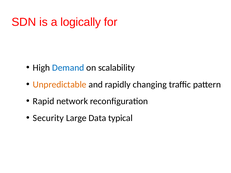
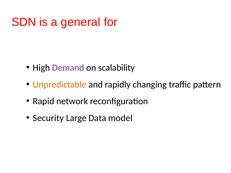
logically: logically -> general (81, 22)
Demand colour: blue -> purple (68, 68)
typical: typical -> model (120, 118)
